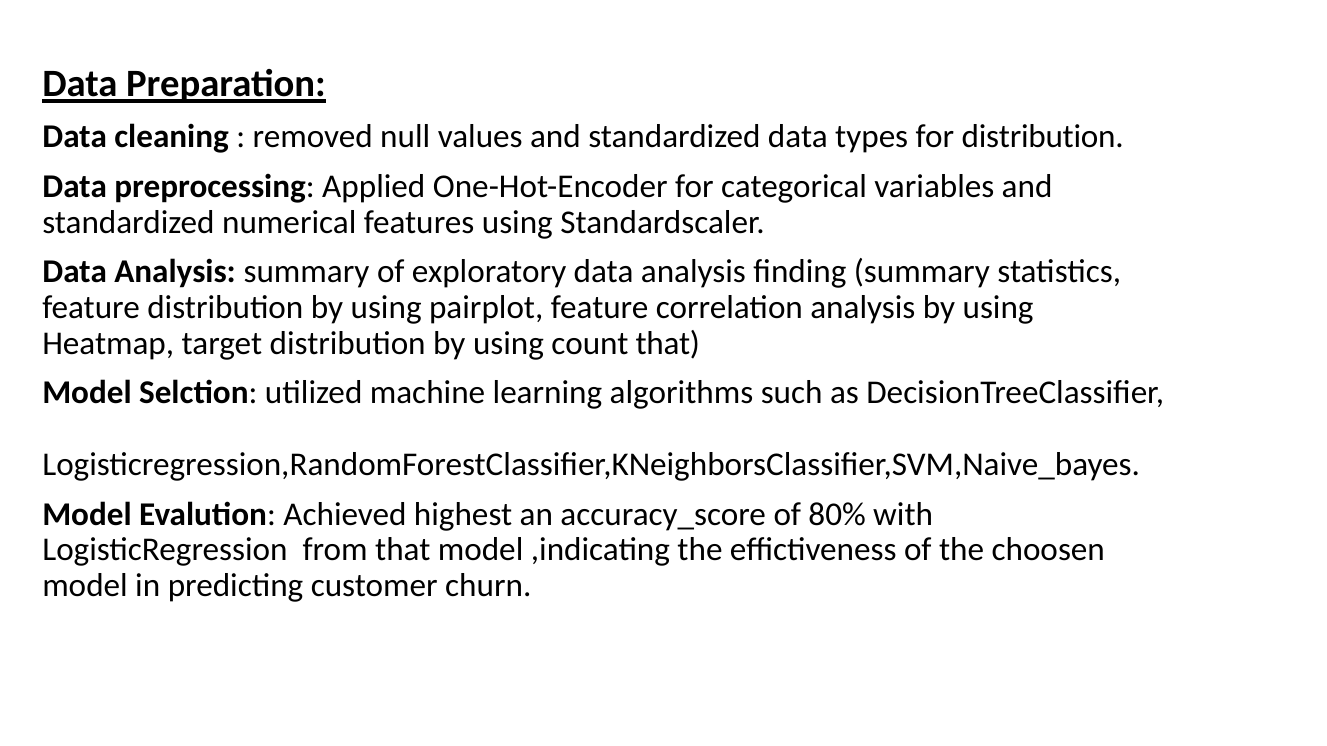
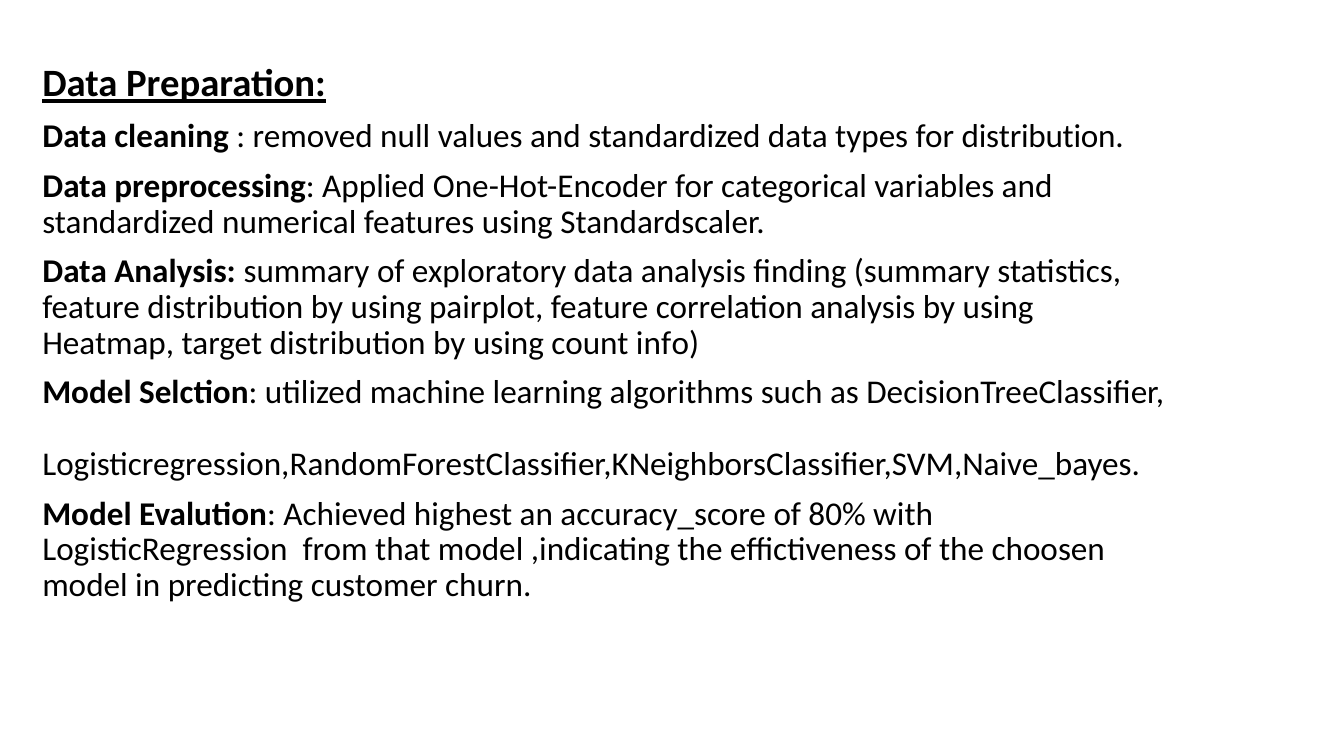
count that: that -> info (668, 344)
